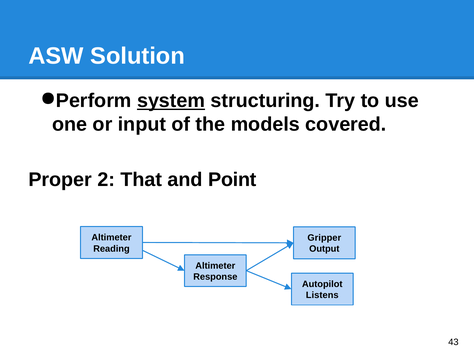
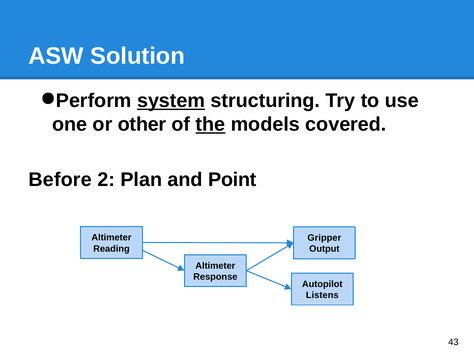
input: input -> other (142, 125)
the underline: none -> present (210, 125)
Proper: Proper -> Before (60, 180)
That: That -> Plan (141, 180)
